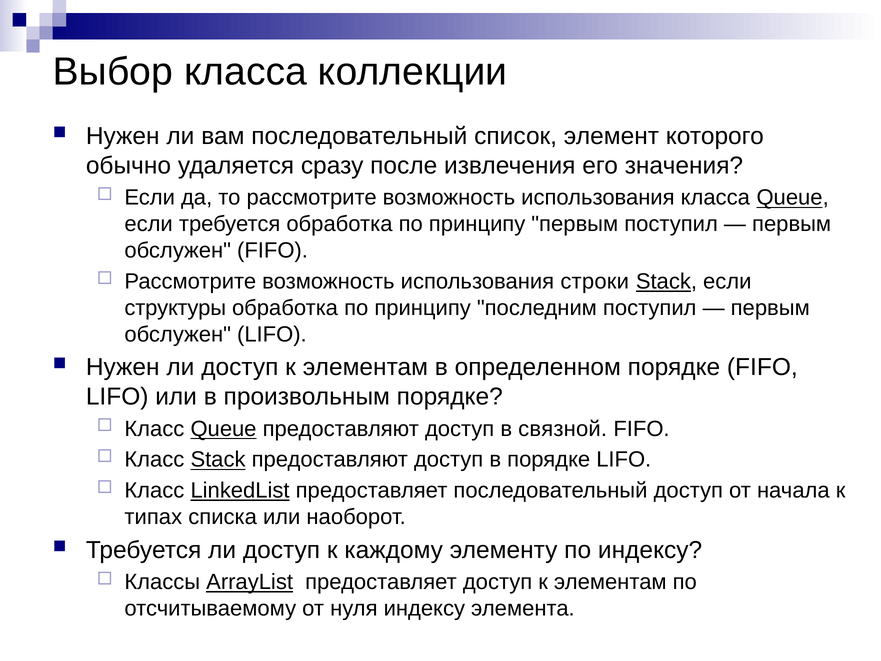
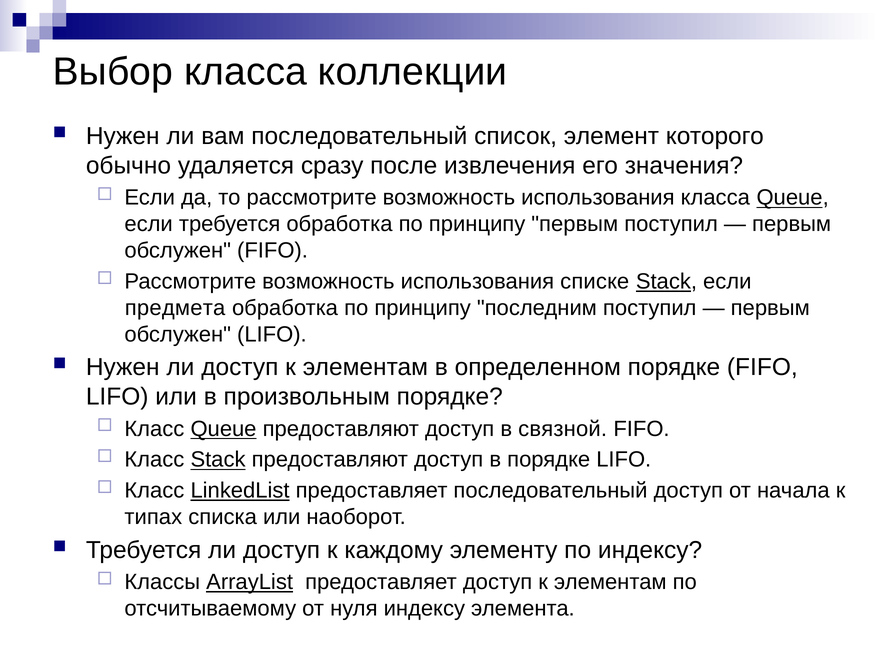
строки: строки -> списке (595, 281)
структуры: структуры -> предмета (175, 308)
